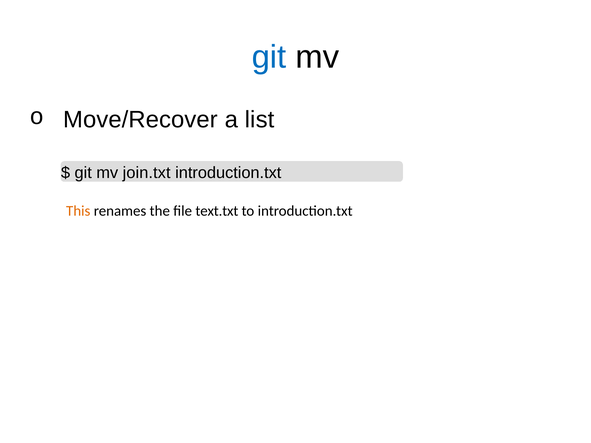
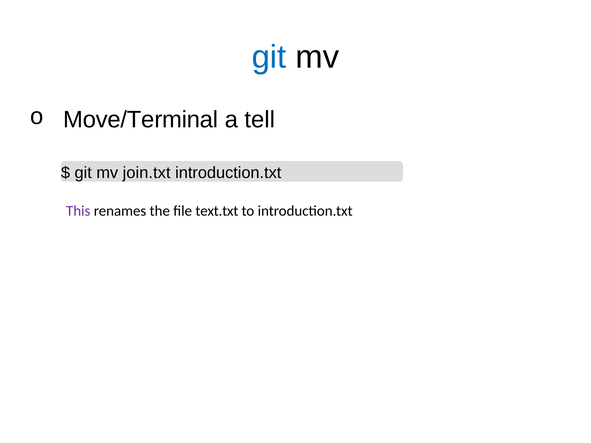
Move/Recover: Move/Recover -> Move/Terminal (141, 120)
list: list -> tell (260, 120)
This colour: orange -> purple (78, 211)
